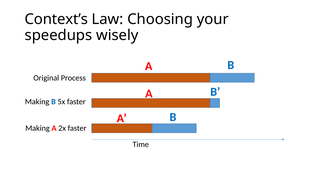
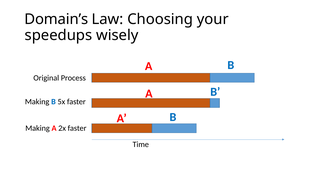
Context’s: Context’s -> Domain’s (56, 19)
